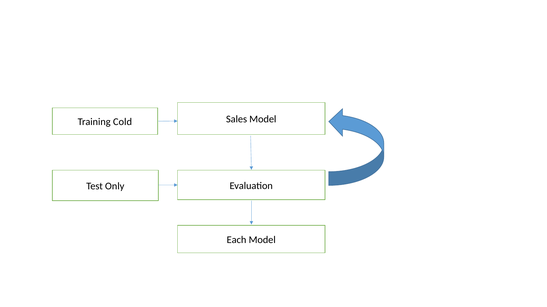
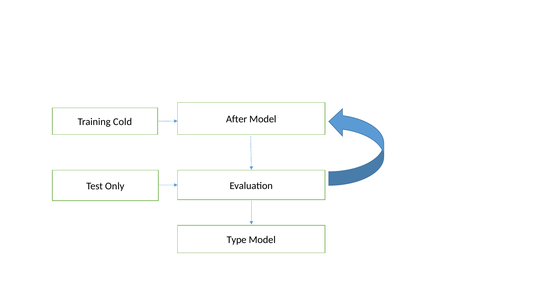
Sales: Sales -> After (237, 120)
Each: Each -> Type (237, 240)
